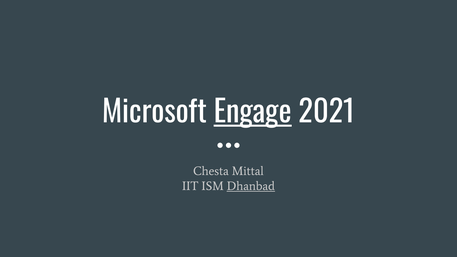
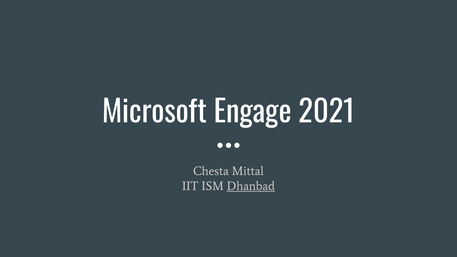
Engage underline: present -> none (253, 113)
